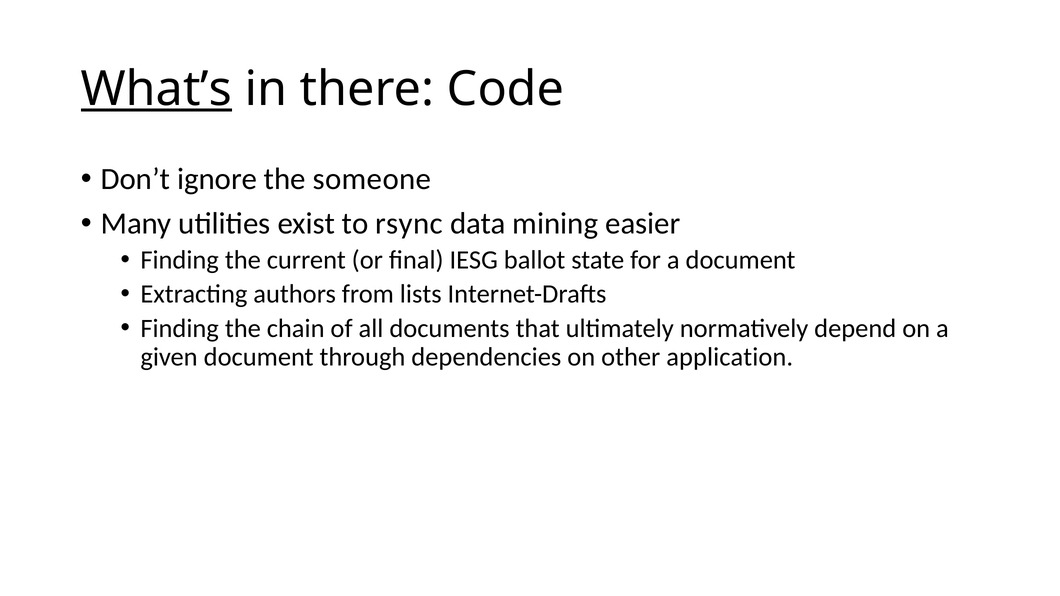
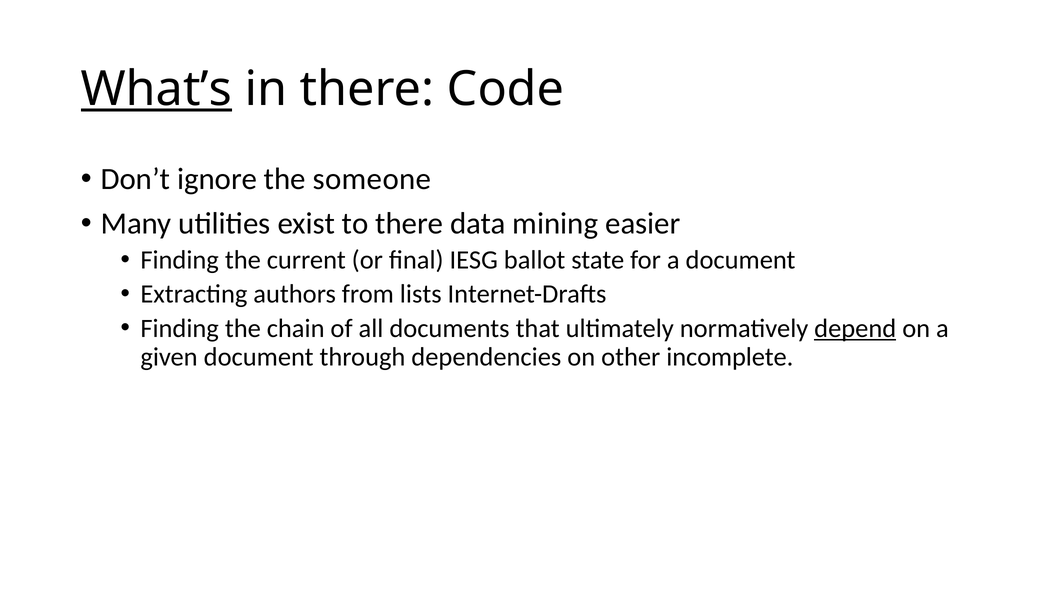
to rsync: rsync -> there (409, 224)
depend underline: none -> present (855, 328)
application: application -> incomplete (730, 357)
